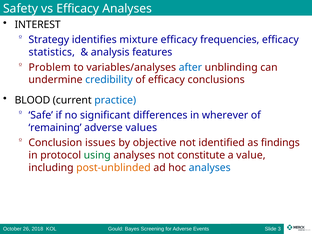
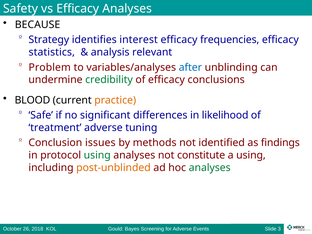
INTEREST: INTEREST -> BECAUSE (38, 25)
mixture: mixture -> interest (139, 40)
features: features -> relevant (152, 52)
credibility colour: blue -> green (109, 80)
practice colour: blue -> orange (115, 100)
wherever: wherever -> likelihood (225, 115)
remaining: remaining -> treatment (55, 128)
values: values -> tuning (141, 128)
objective: objective -> methods (155, 143)
a value: value -> using (251, 155)
analyses colour: blue -> green (210, 168)
